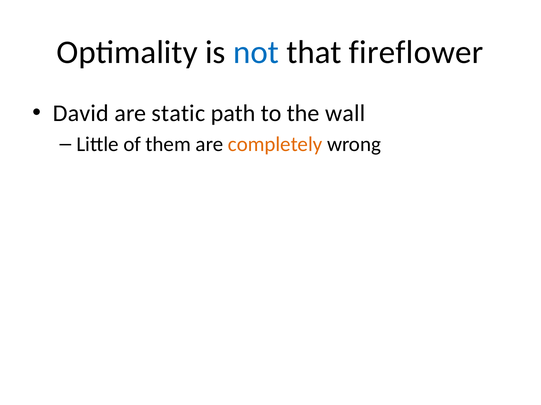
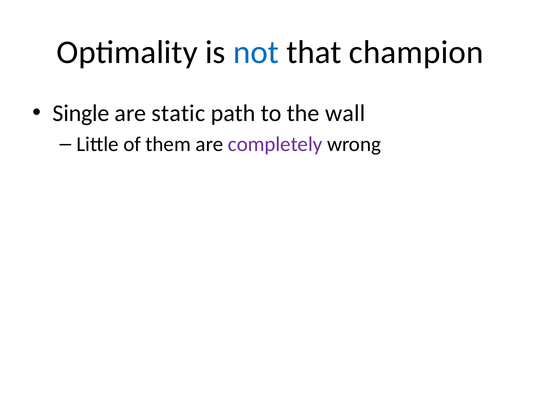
fireflower: fireflower -> champion (416, 52)
David: David -> Single (81, 113)
completely colour: orange -> purple (275, 145)
